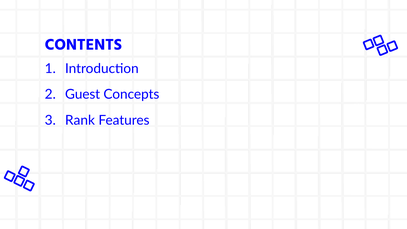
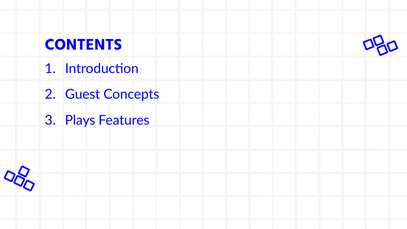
Rank: Rank -> Plays (80, 120)
